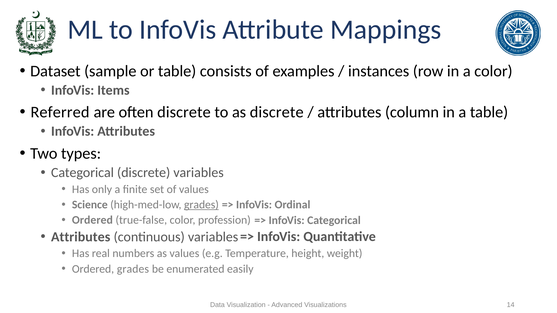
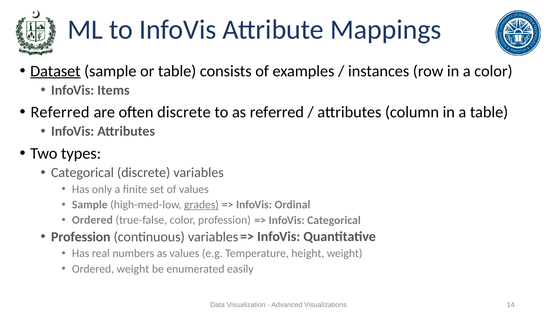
Dataset underline: none -> present (55, 71)
as discrete: discrete -> referred (277, 112)
Science: Science -> Sample (90, 205)
Attributes: Attributes -> Profession (81, 237)
Ordered grades: grades -> weight (133, 269)
